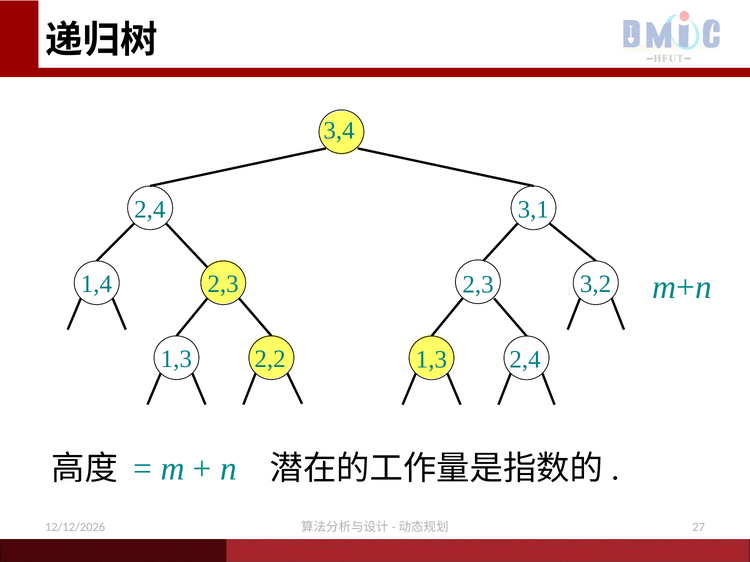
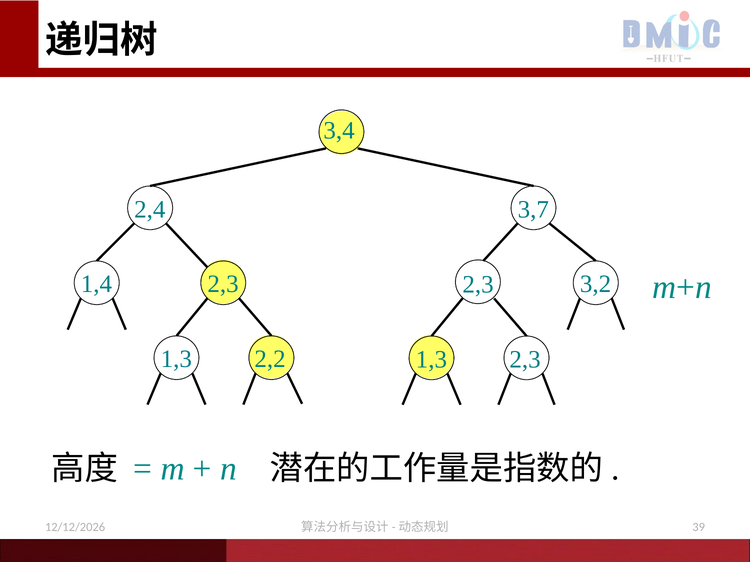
3,1: 3,1 -> 3,7 (533, 209)
1,3 2,4: 2,4 -> 2,3 (525, 360)
27: 27 -> 39 (699, 528)
